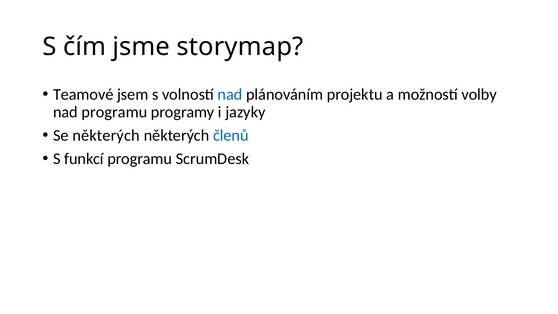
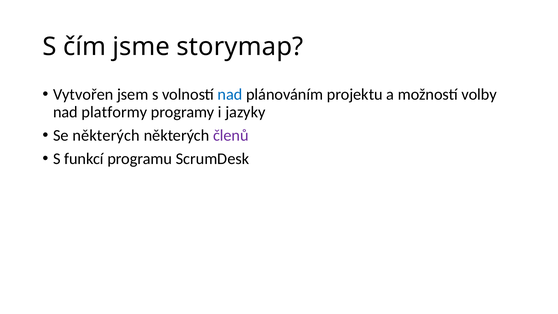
Teamové: Teamové -> Vytvořen (83, 94)
nad programu: programu -> platformy (114, 112)
členů colour: blue -> purple (231, 135)
